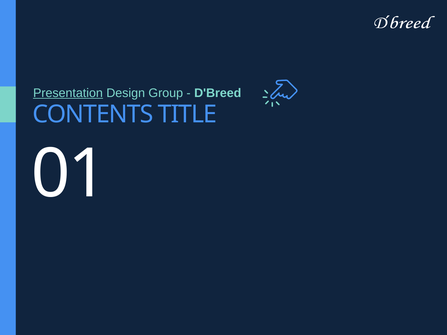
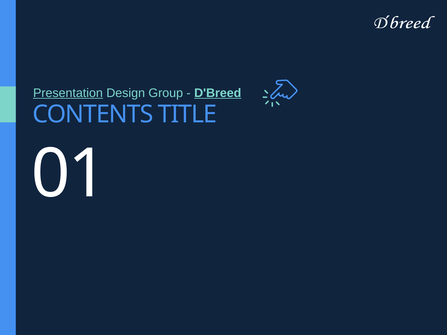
D'Breed underline: none -> present (218, 93)
